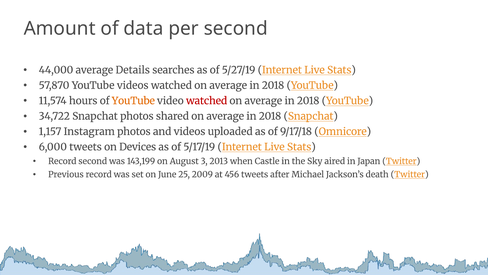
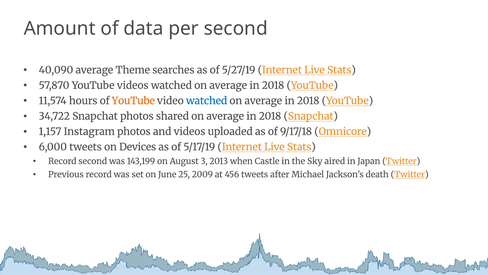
44,000: 44,000 -> 40,090 (56, 70)
Details: Details -> Theme (133, 70)
watched colour: red -> blue (207, 101)
